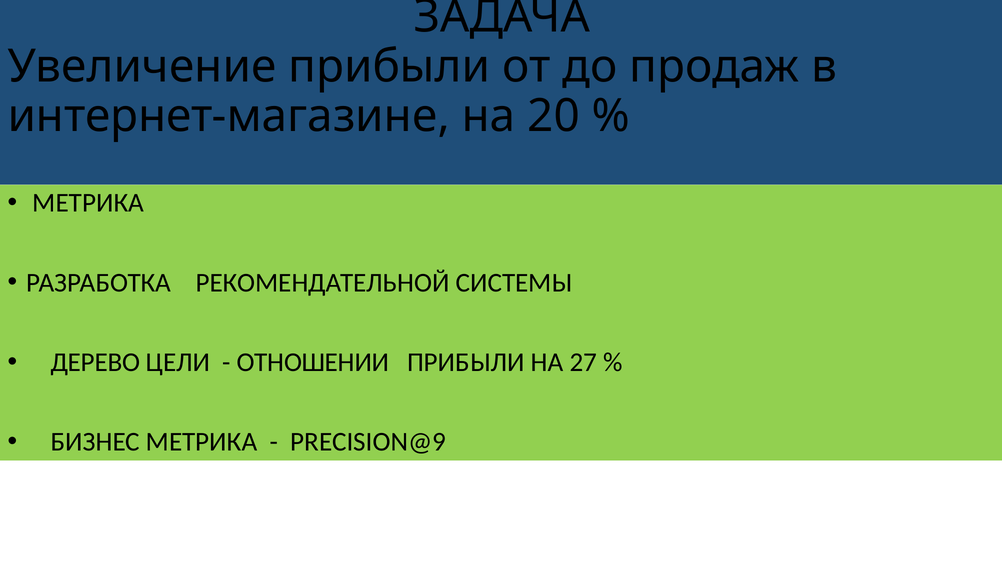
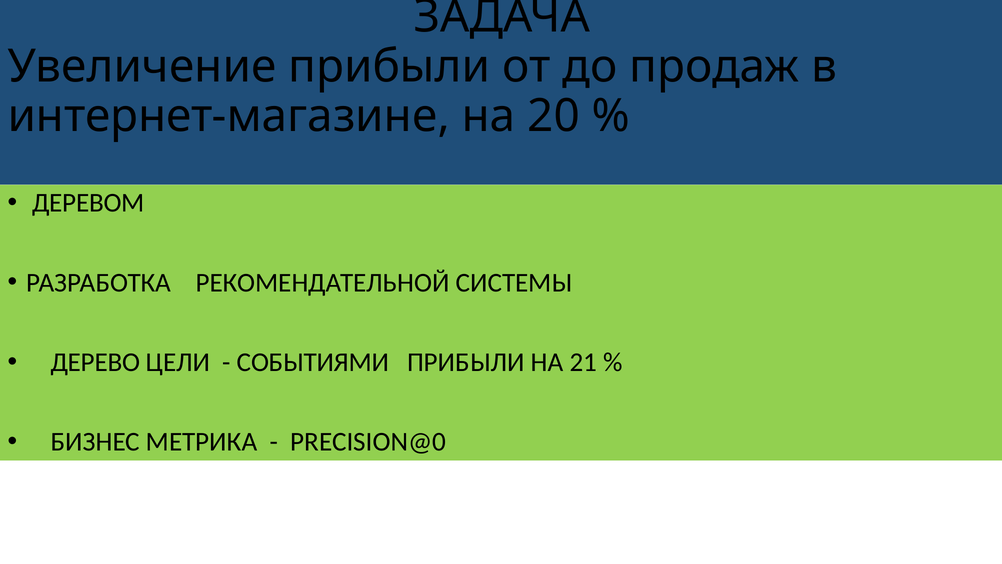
МЕТРИКА: МЕТРИКА -> ДЕРЕВОМ (88, 203)
ОТНОШЕНИИ: ОТНОШЕНИИ -> СОБЫТИЯМИ (313, 362)
27: 27 -> 21 (583, 362)
PRECISION@9: PRECISION@9 -> PRECISION@0 (368, 441)
